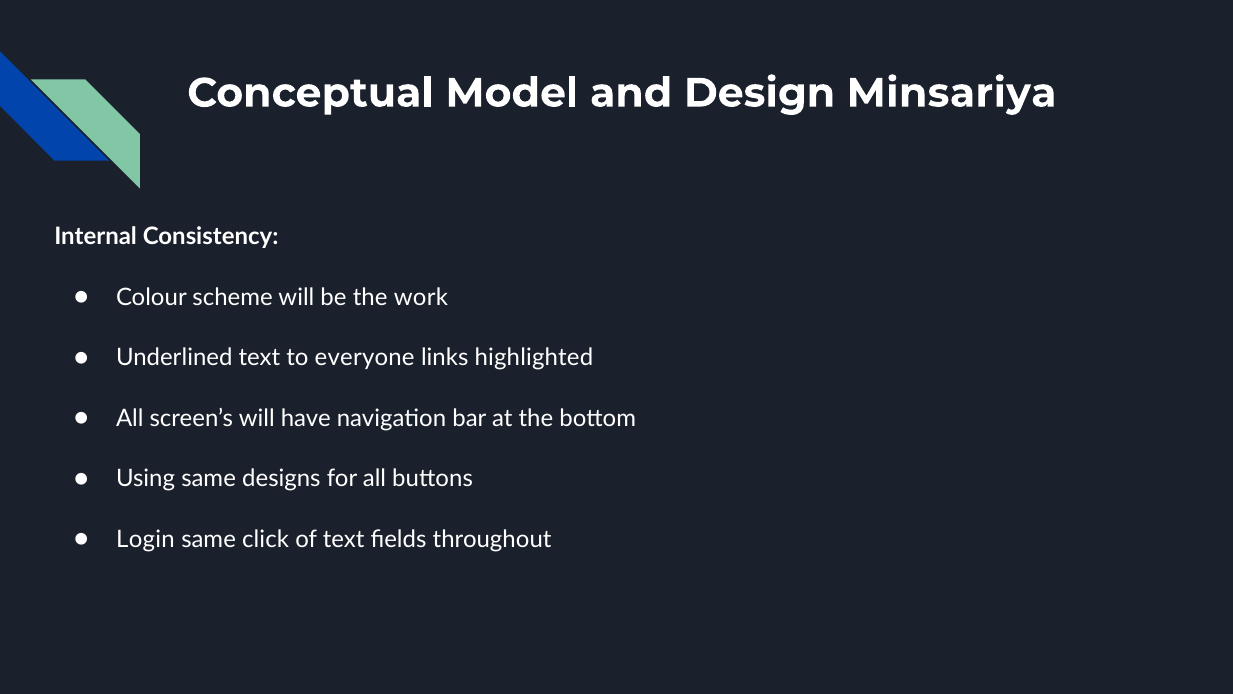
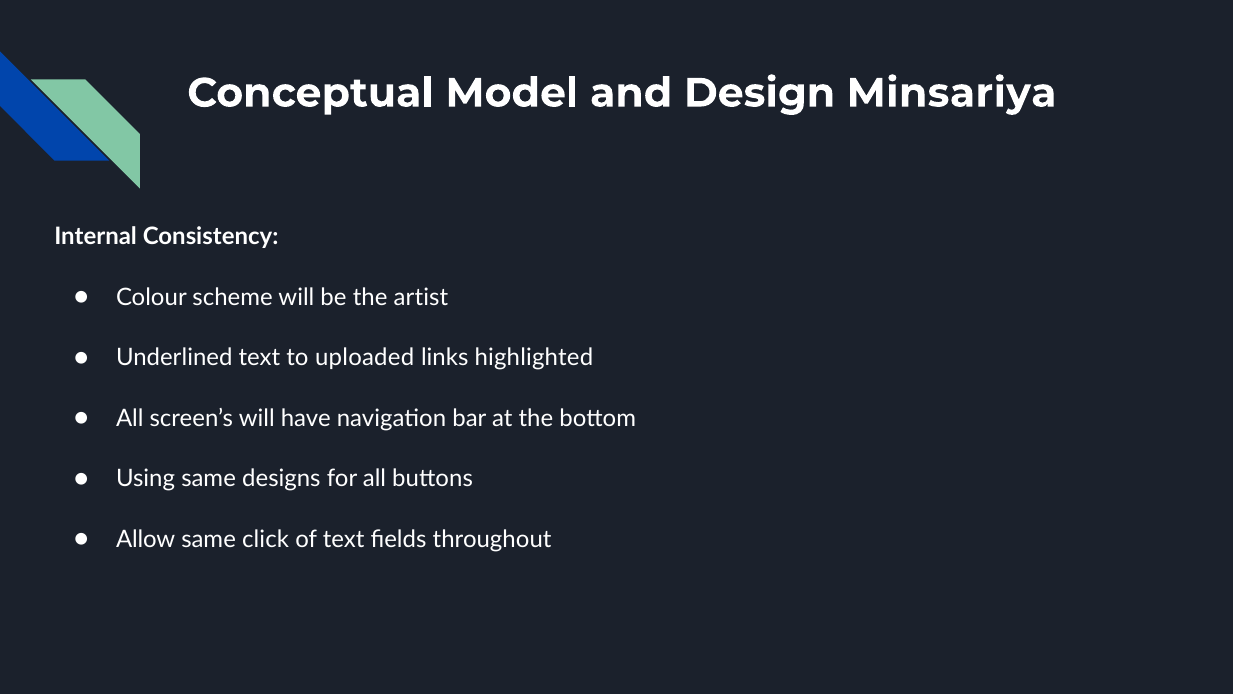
work: work -> artist (421, 297)
everyone: everyone -> uploaded (365, 358)
Login: Login -> Allow (146, 539)
